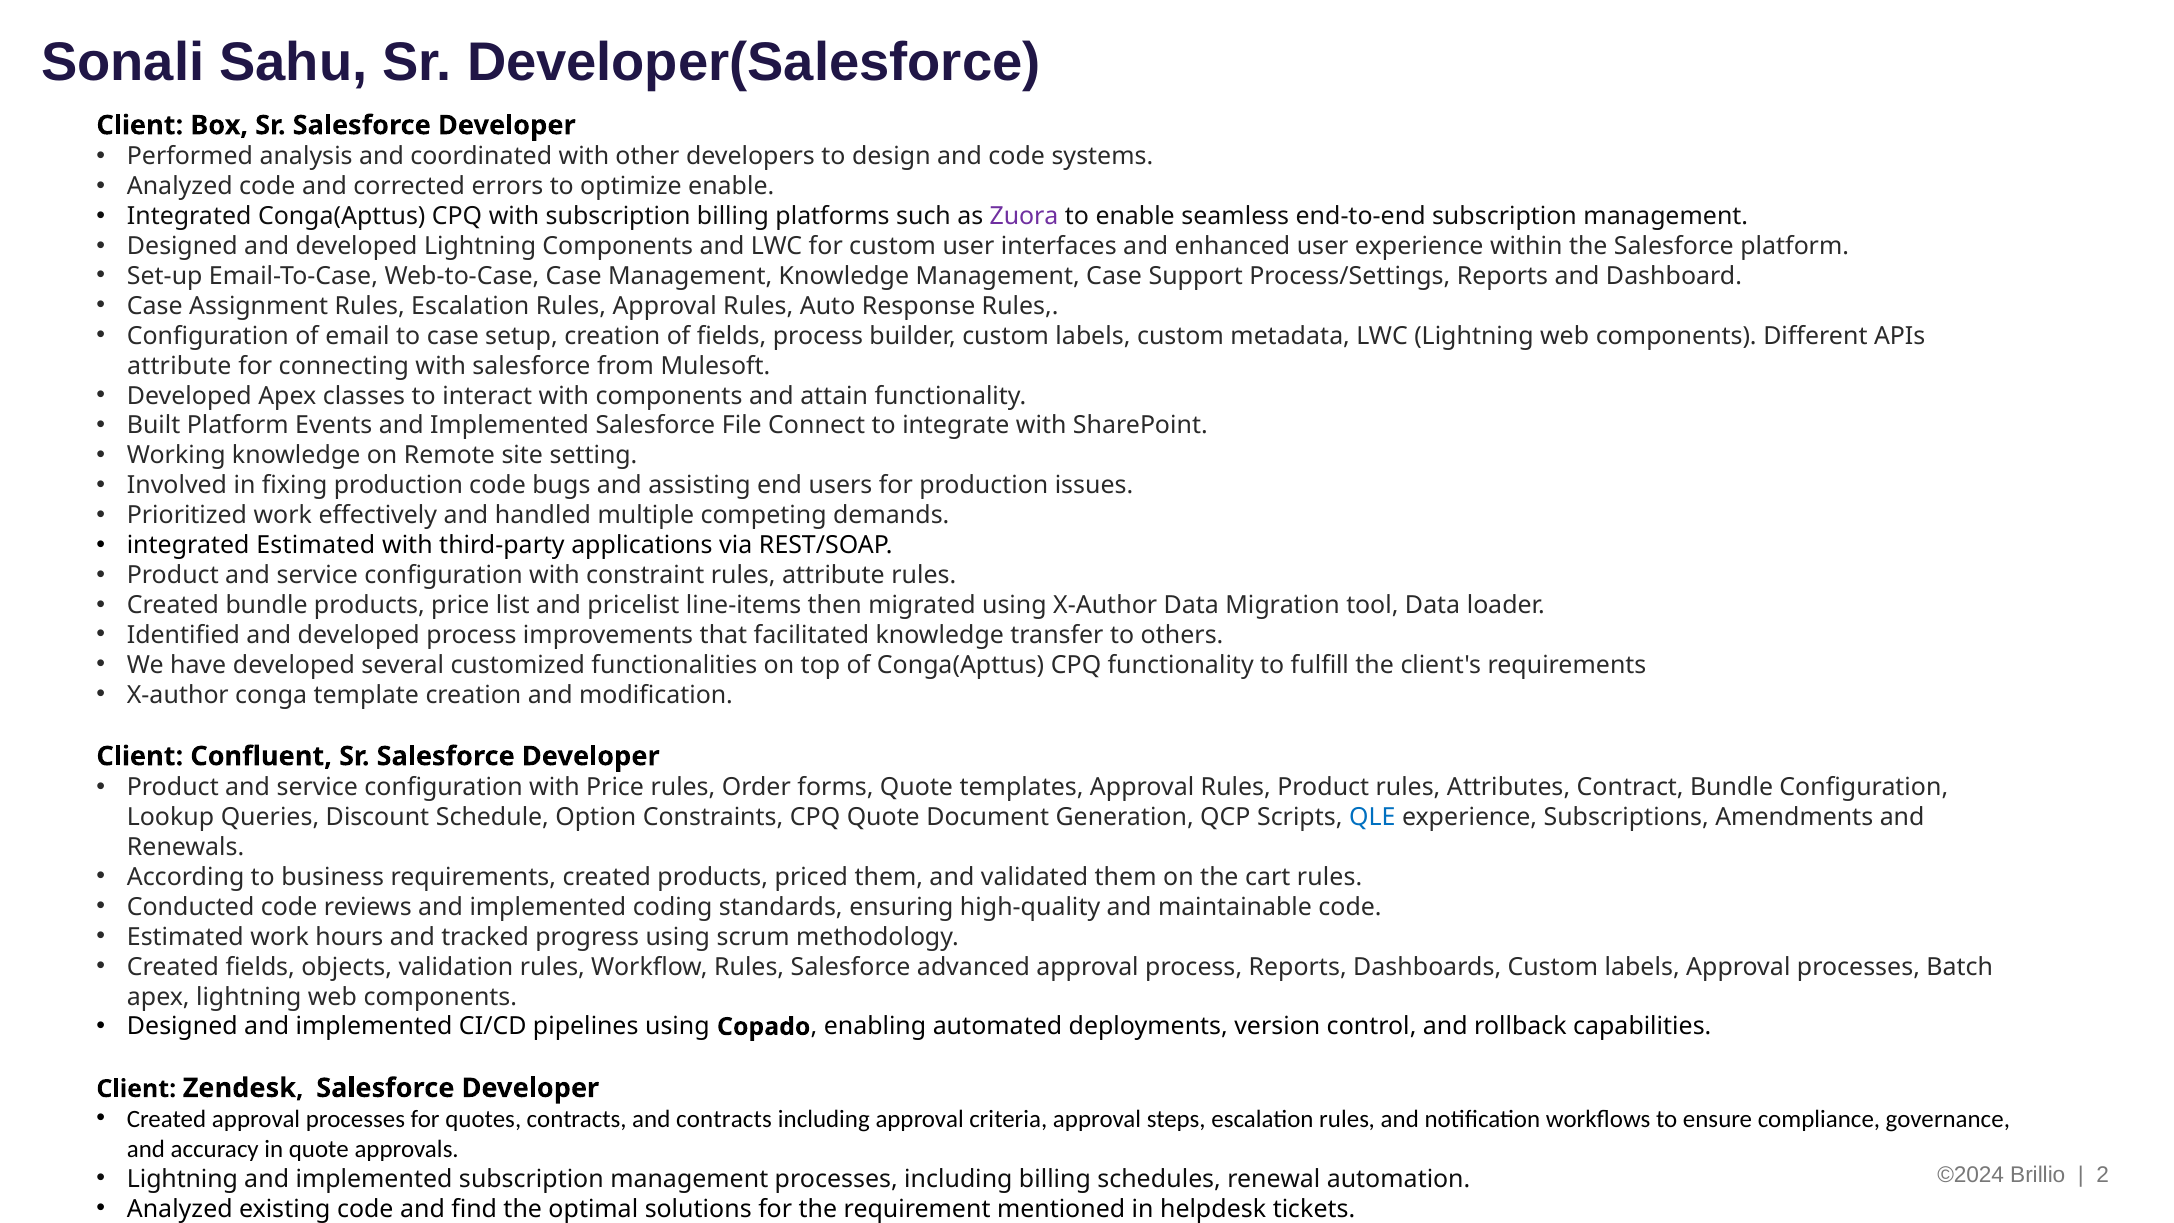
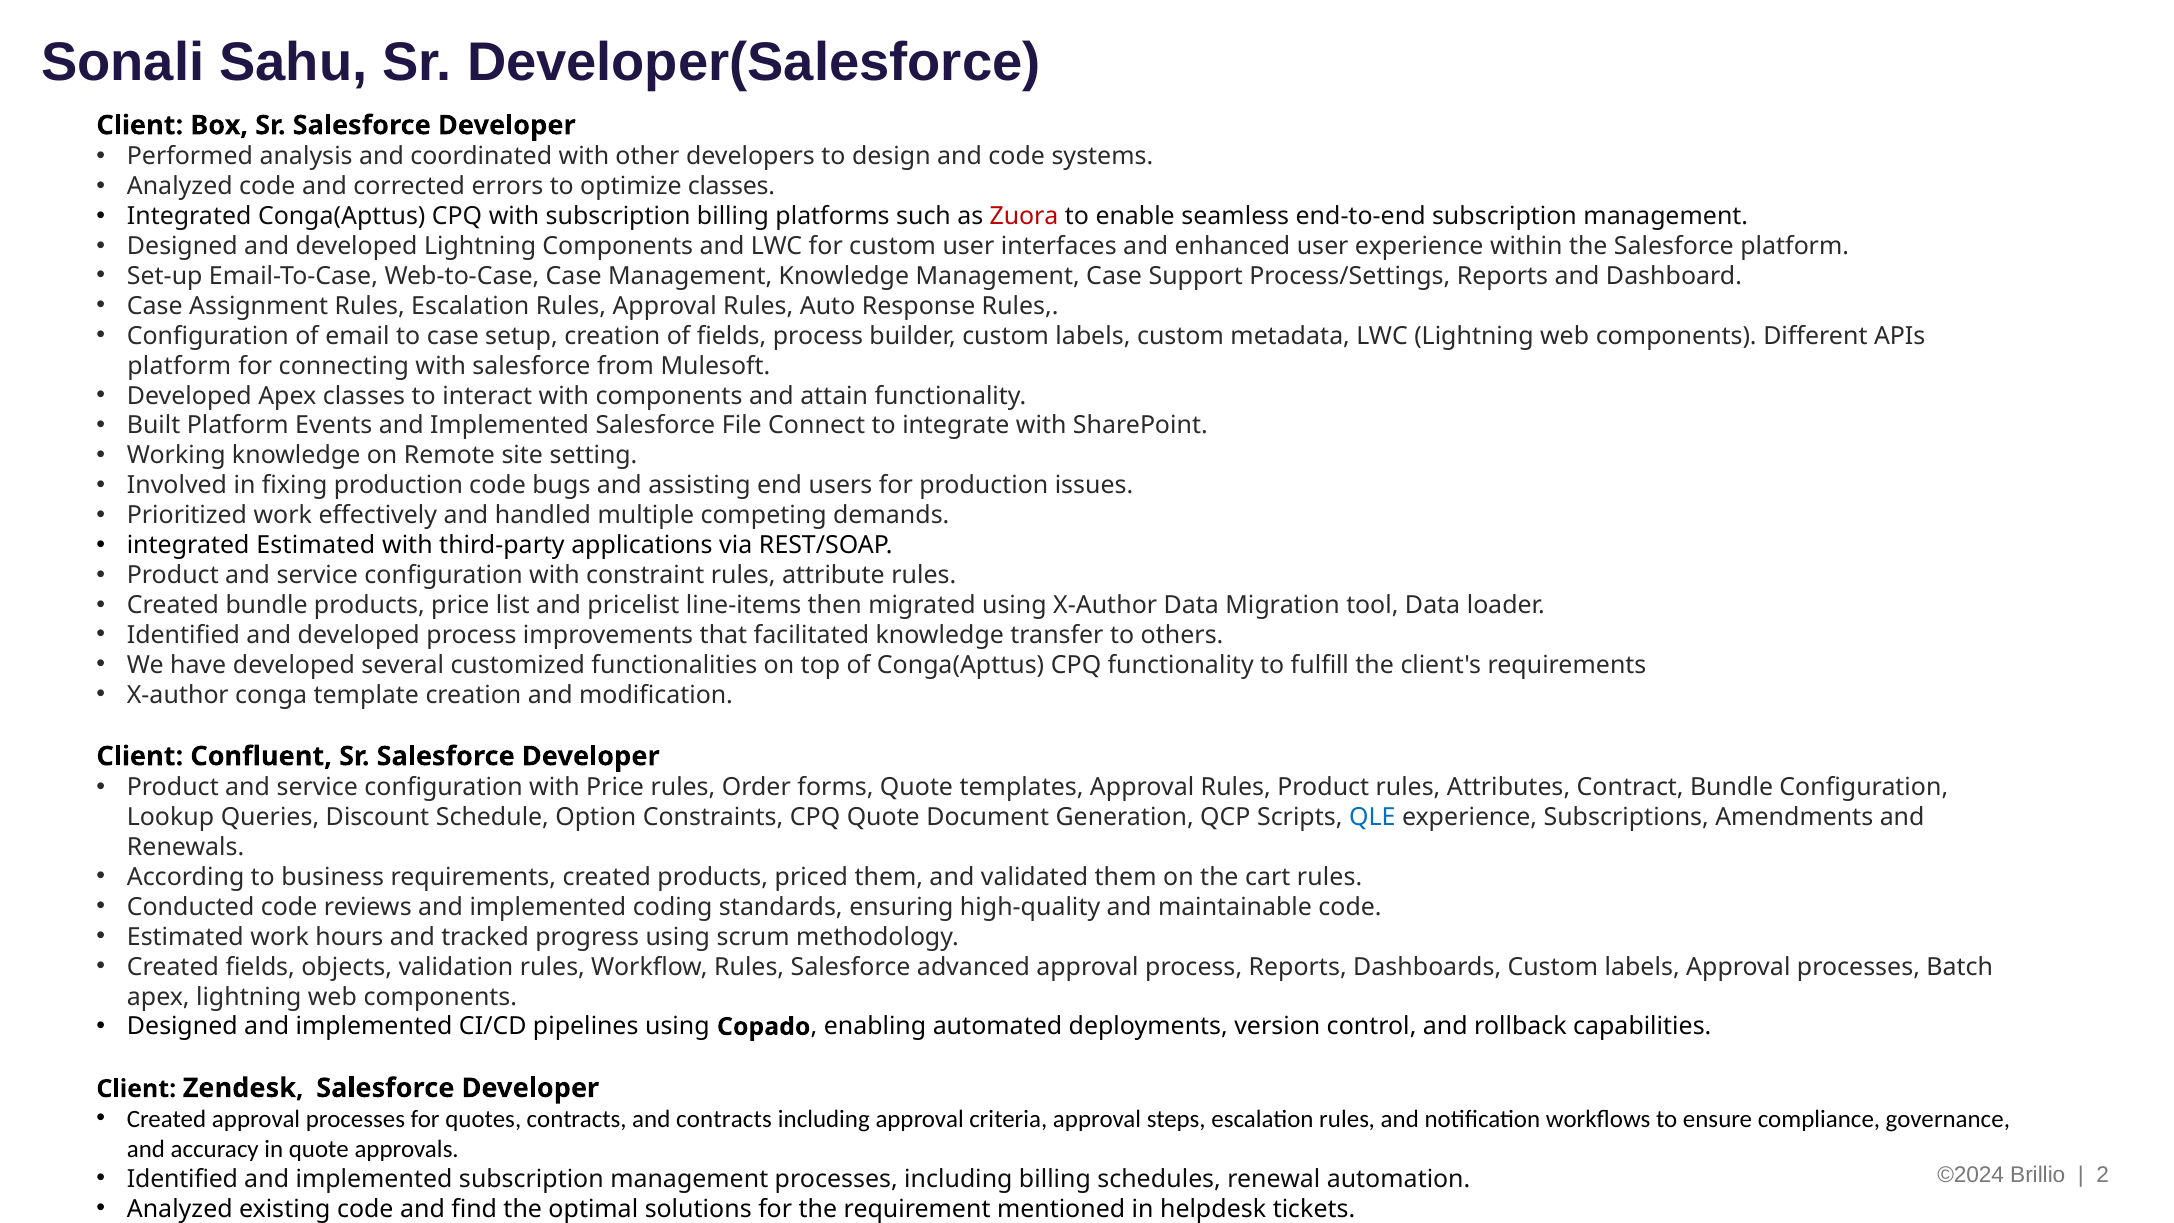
optimize enable: enable -> classes (731, 186)
Zuora colour: purple -> red (1024, 216)
attribute: attribute -> platform (179, 366)
Lightning: Lightning -> Identified (182, 1179)
